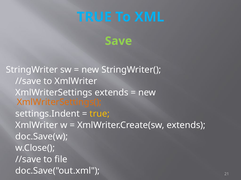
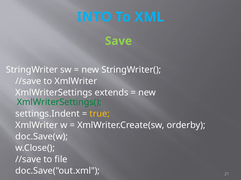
TRUE: TRUE -> INTO (94, 17)
XmlWriterSettings( colour: orange -> green (59, 103)
XmlWriter.Create(sw extends: extends -> orderby (186, 126)
